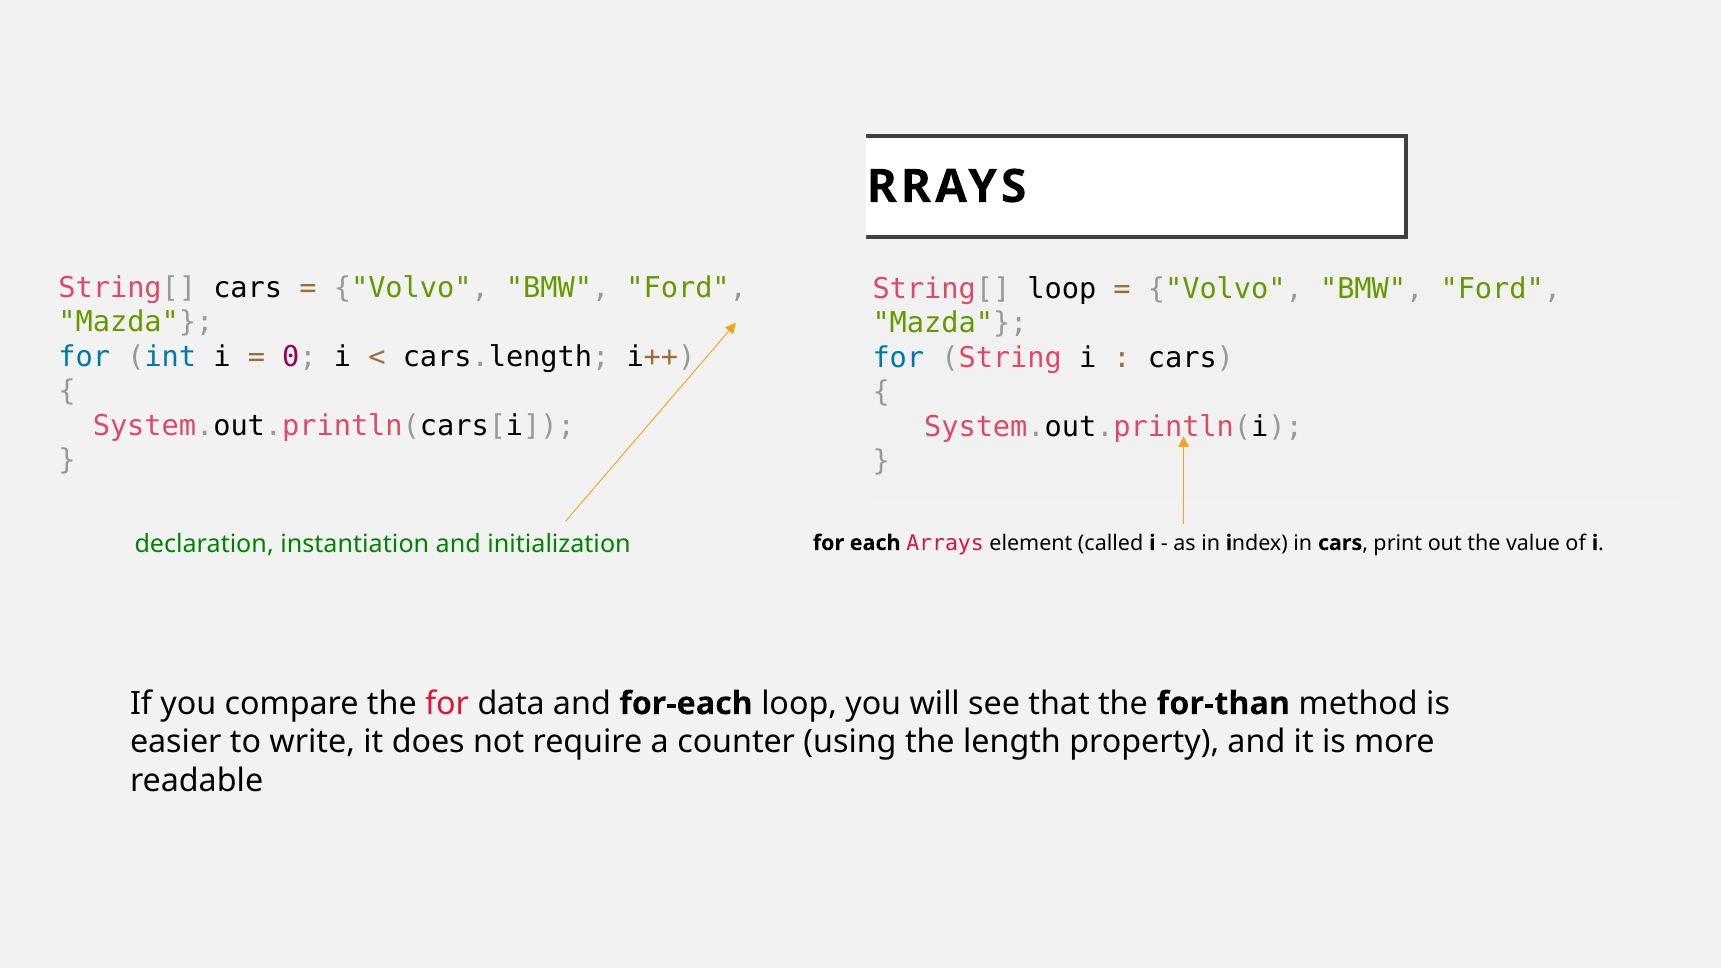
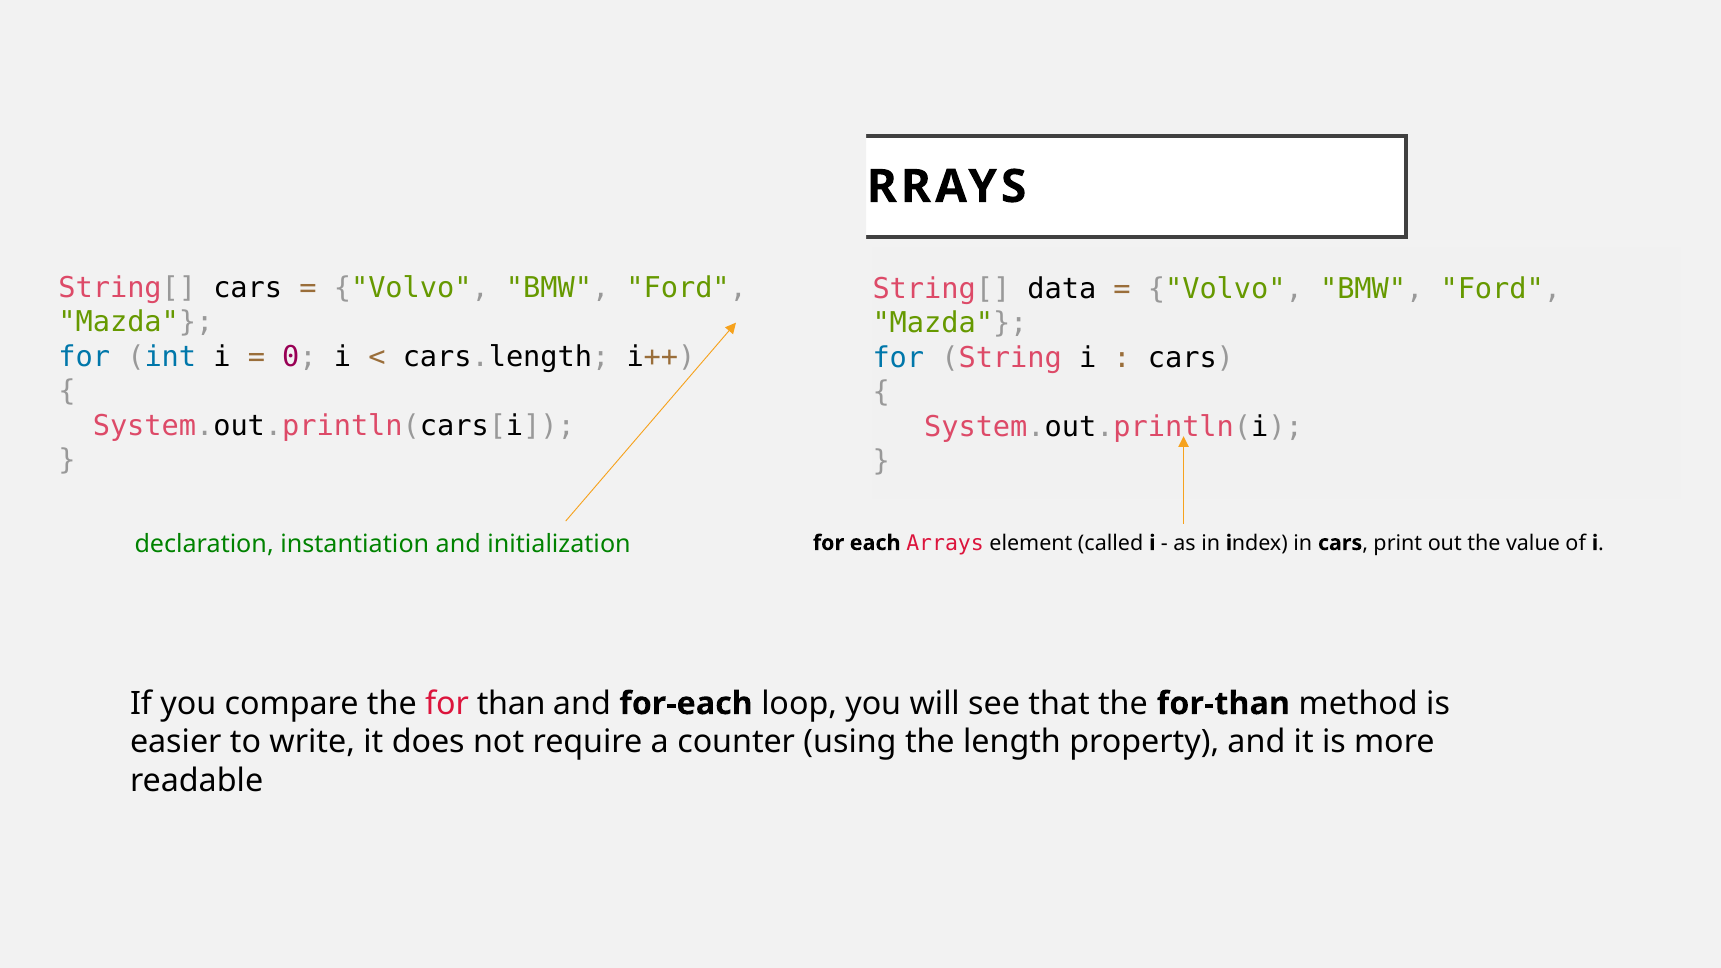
String[ loop: loop -> data (1062, 289)
data: data -> than (511, 704)
